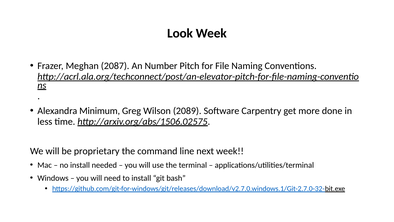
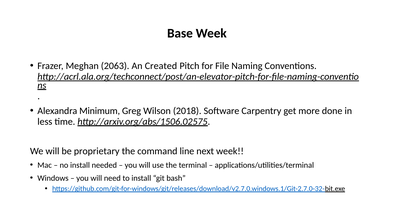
Look: Look -> Base (180, 33)
2087: 2087 -> 2063 (115, 66)
Number: Number -> Created (161, 66)
2089: 2089 -> 2018 (187, 111)
